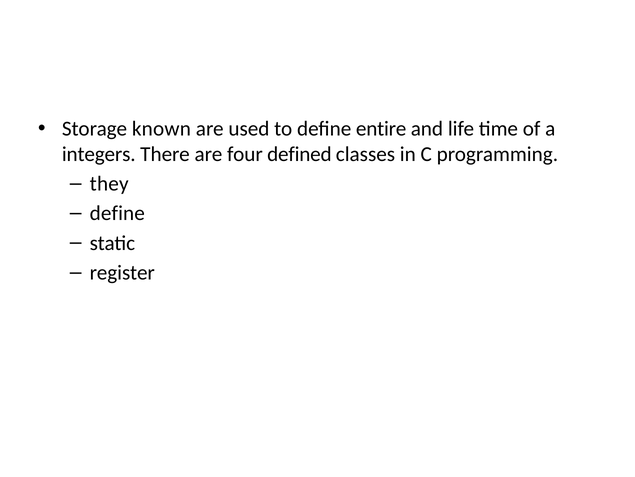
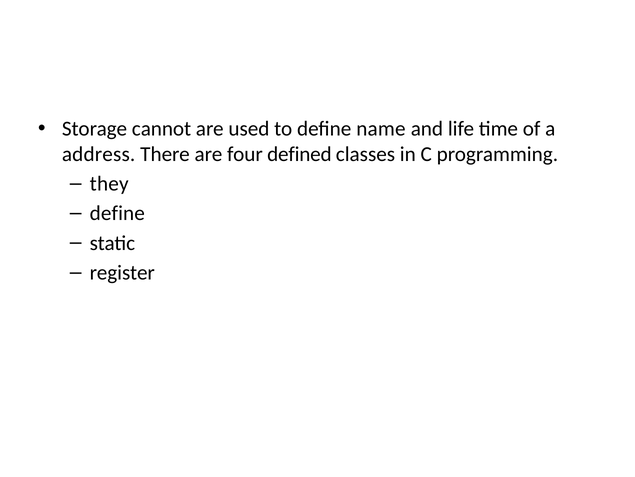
known: known -> cannot (162, 128)
entire: entire -> name (381, 128)
integers: integers -> address (99, 154)
